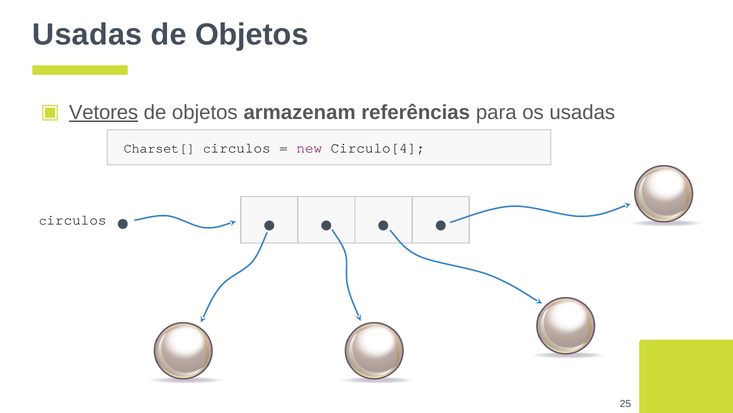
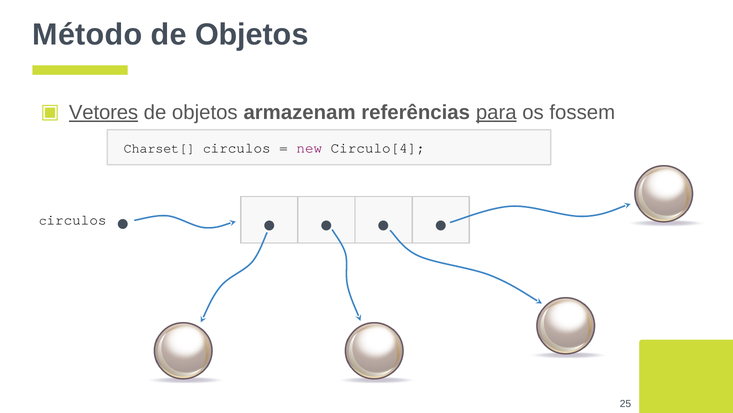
Usadas: Usadas -> Método (87, 35)
para underline: none -> present (496, 112)
os usadas: usadas -> fossem (582, 112)
